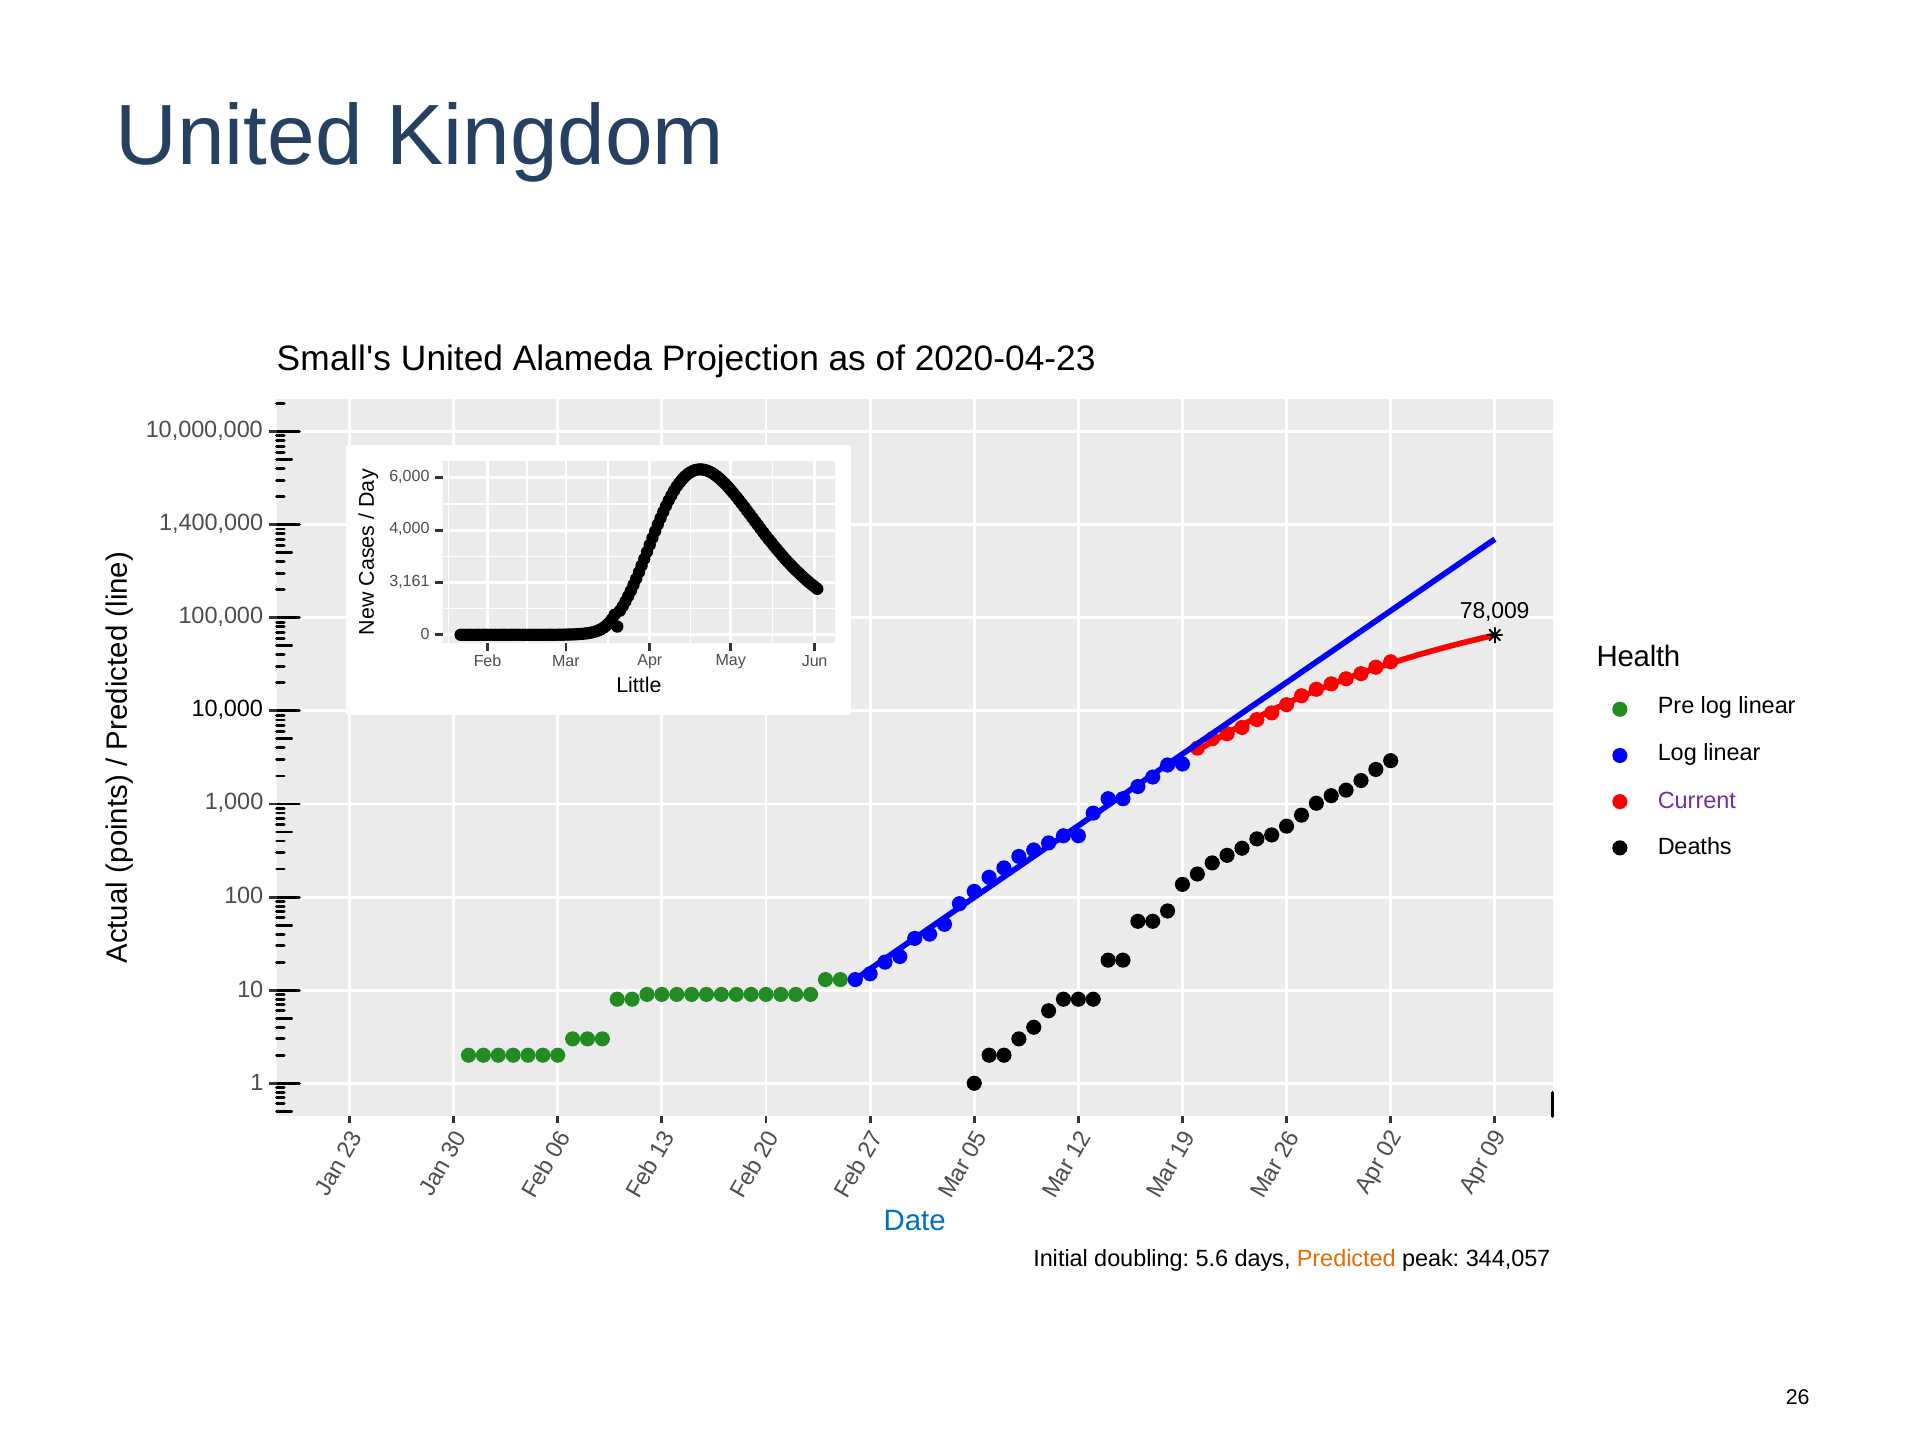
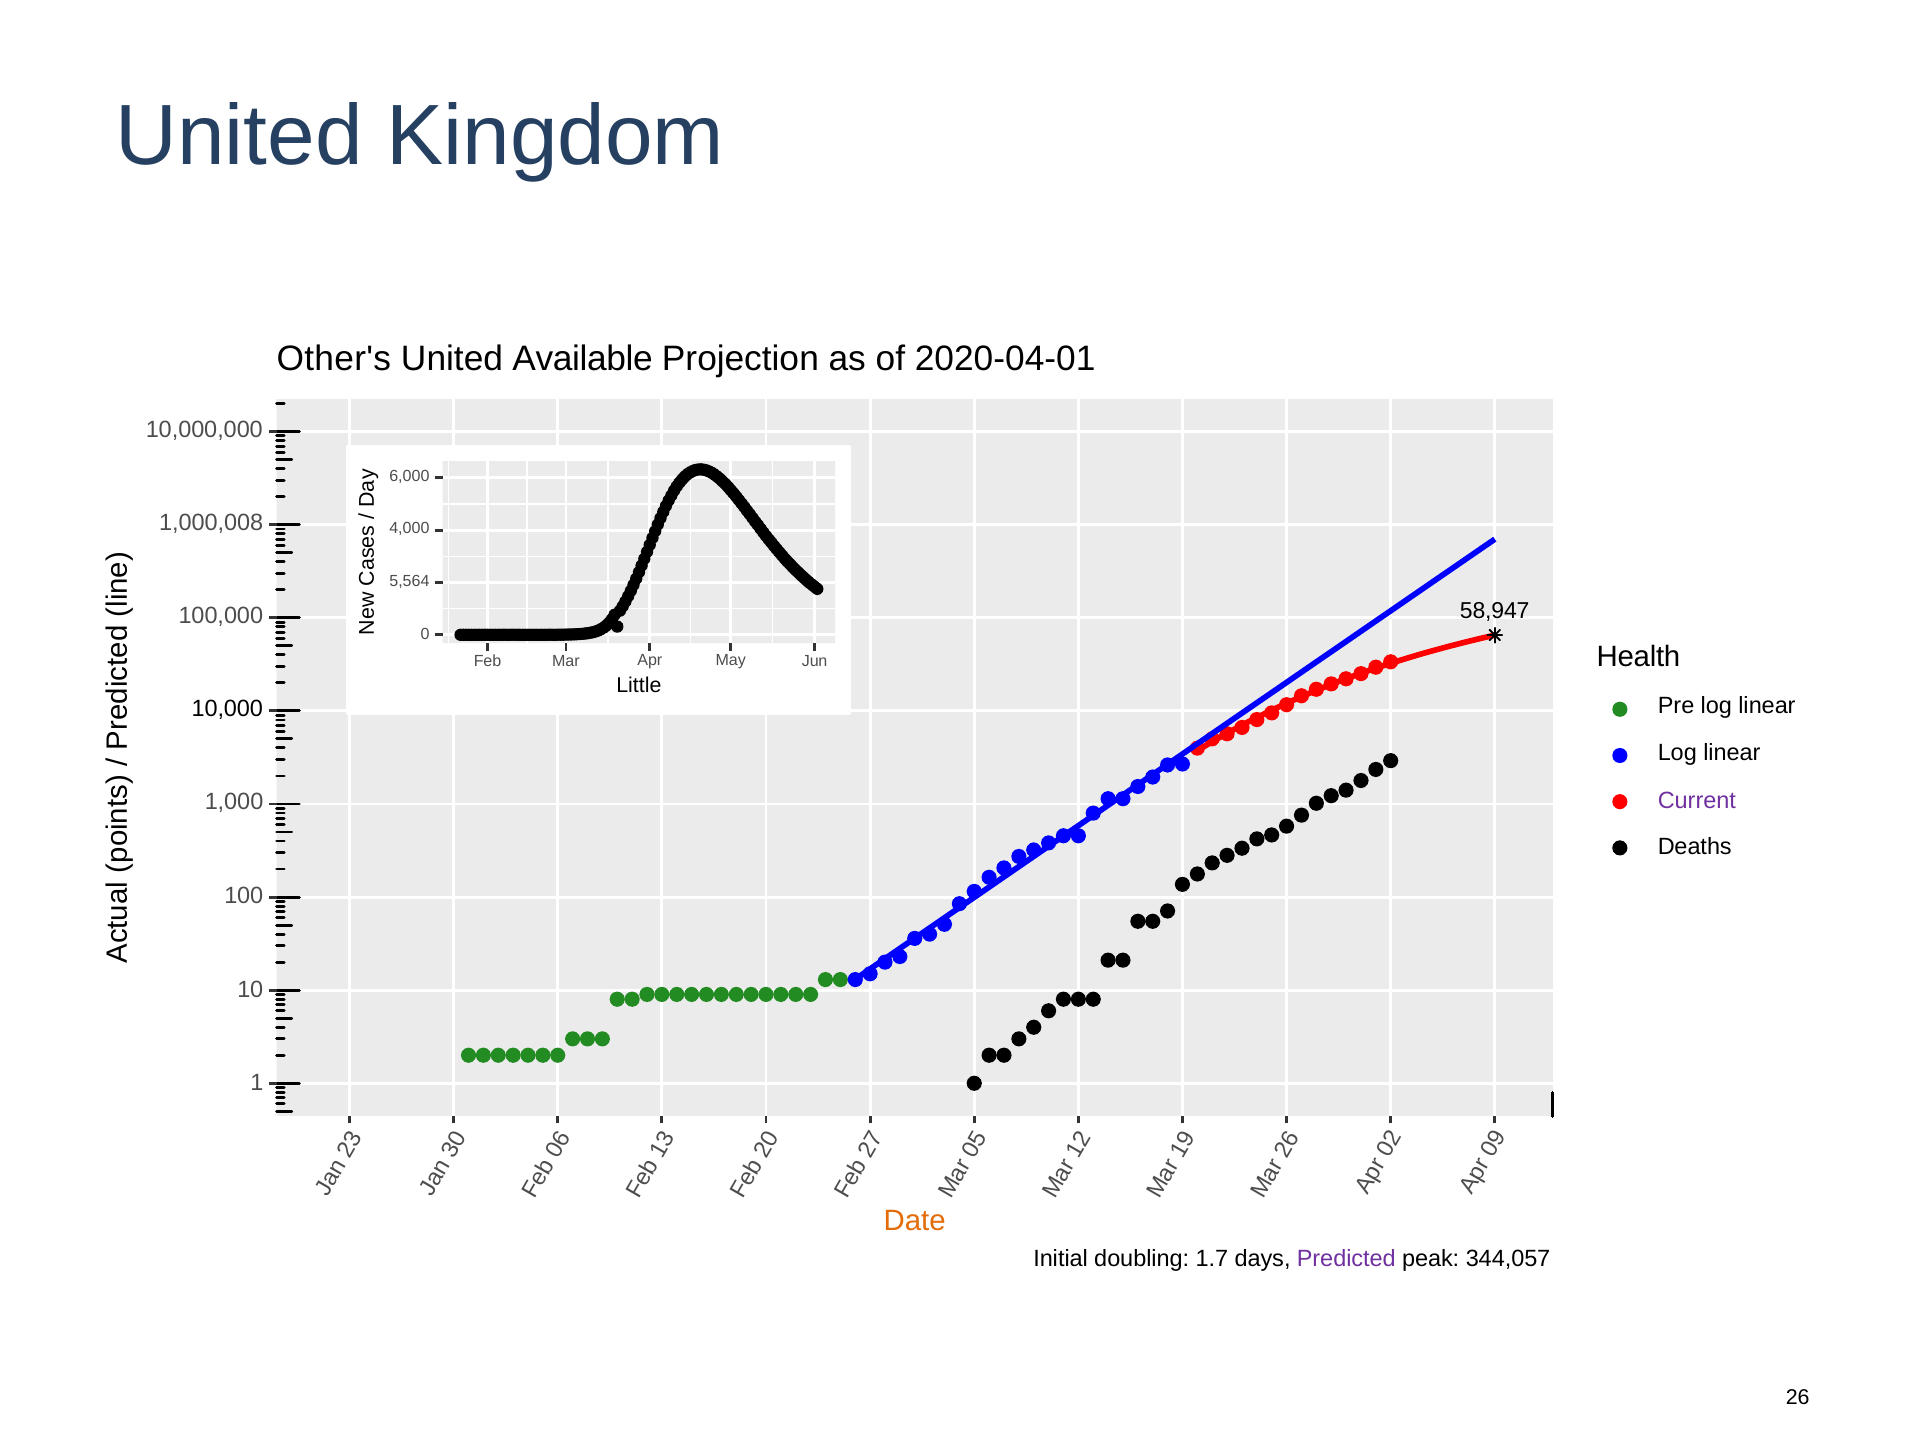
Small's: Small's -> Other's (334, 359)
Alameda: Alameda -> Available (583, 359)
2020-04-23: 2020-04-23 -> 2020-04-01 (1005, 359)
1,400,000: 1,400,000 -> 1,000,008 (211, 522)
3,161: 3,161 -> 5,564 (409, 581)
78,009: 78,009 -> 58,947 (1495, 611)
Date colour: blue -> orange (915, 1220)
5.6: 5.6 -> 1.7 (1212, 1258)
Predicted colour: orange -> purple (1346, 1258)
